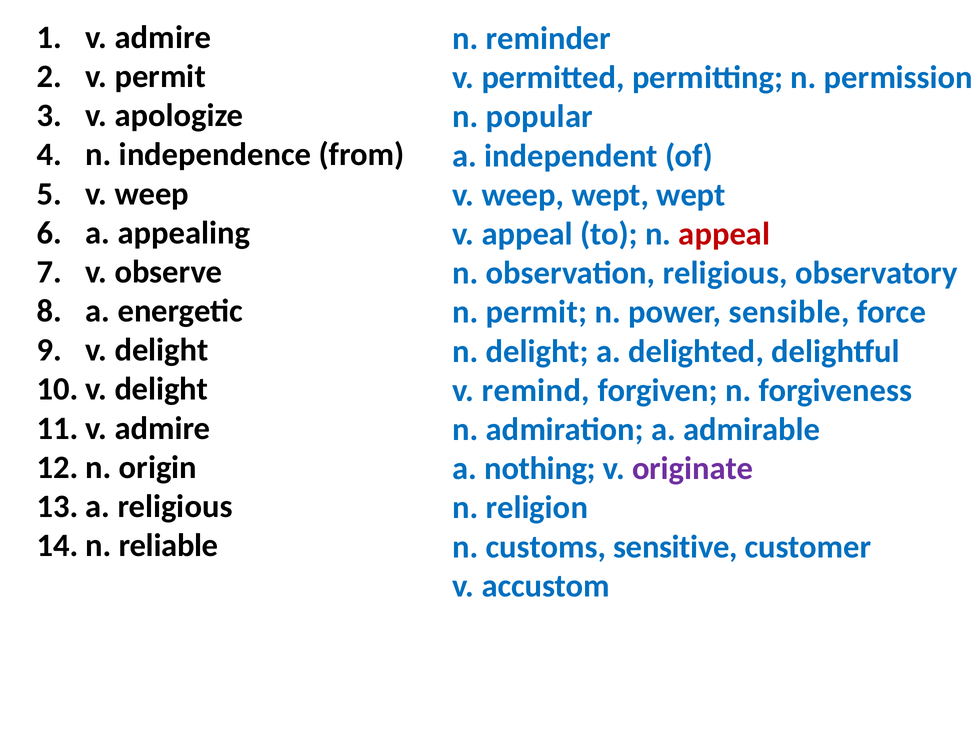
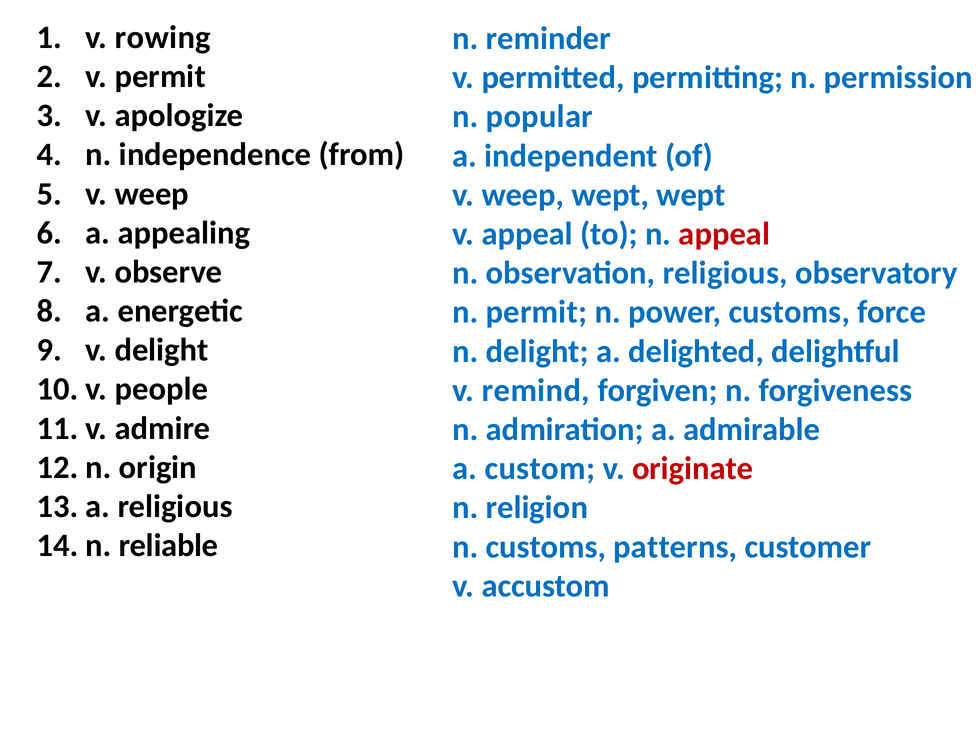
v admire: admire -> rowing (163, 37)
power sensible: sensible -> customs (789, 312)
delight: delight -> people (161, 389)
nothing: nothing -> custom (540, 469)
originate colour: purple -> red (693, 469)
sensitive: sensitive -> patterns (675, 547)
